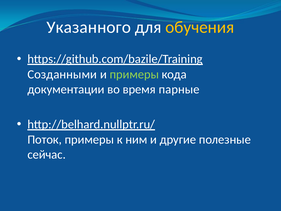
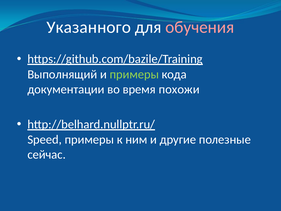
обучения colour: yellow -> pink (200, 27)
Созданными: Созданными -> Выполнящий (62, 74)
парные: парные -> похожи (179, 89)
Поток: Поток -> Speed (45, 139)
